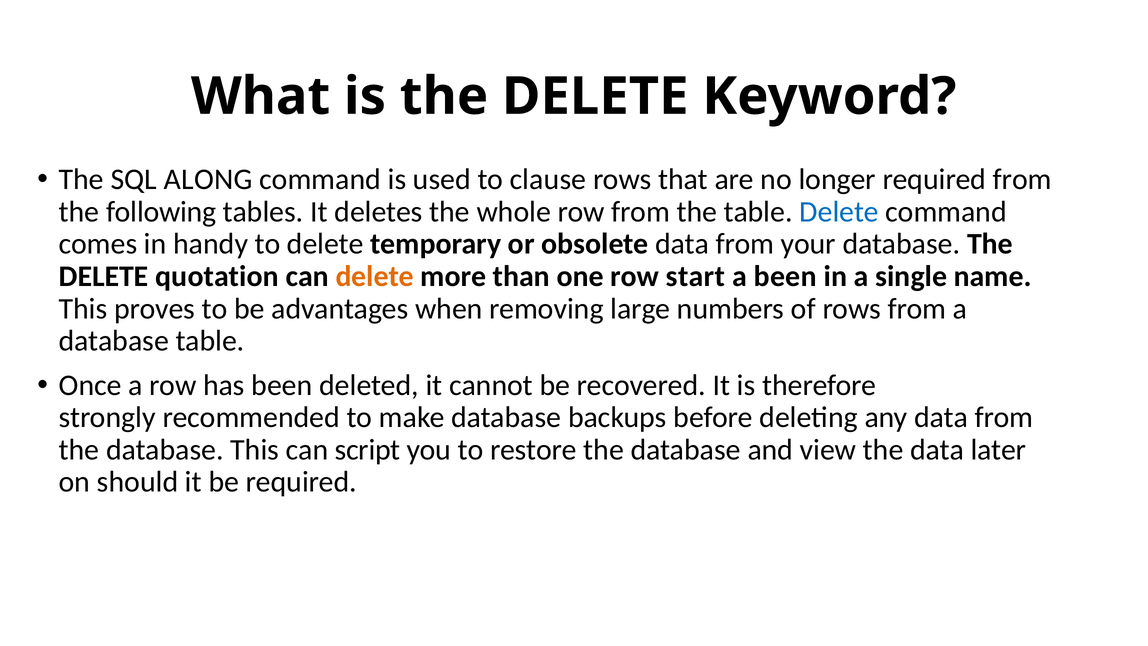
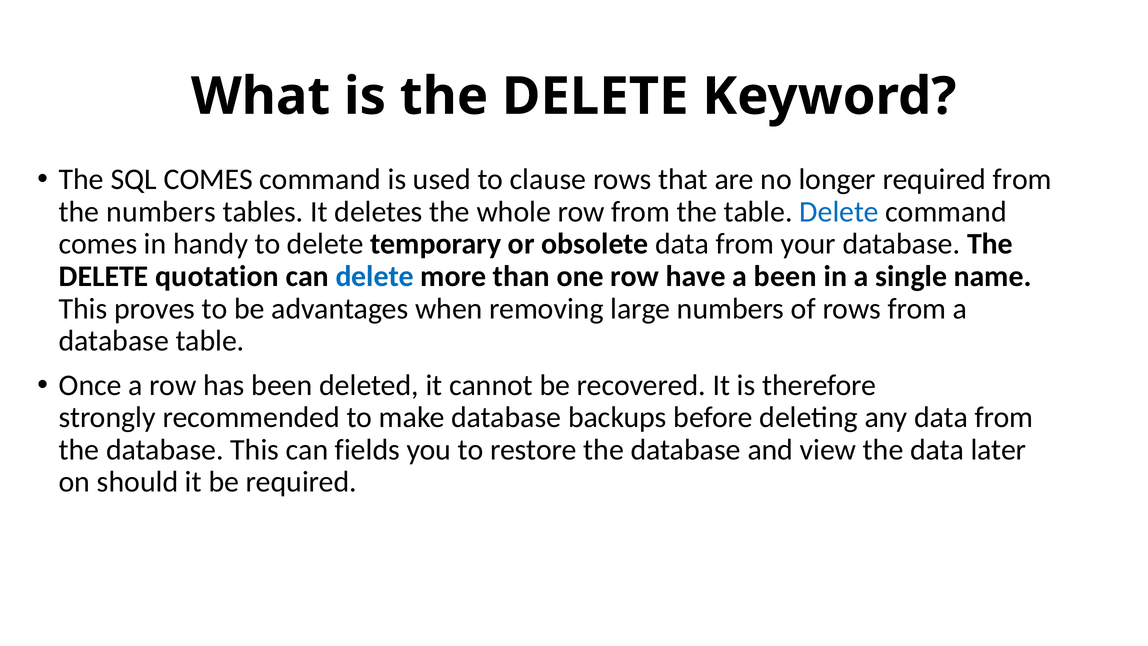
SQL ALONG: ALONG -> COMES (208, 179)
the following: following -> numbers (161, 212)
delete colour: orange -> blue (375, 276)
start: start -> have (696, 276)
script: script -> fields (367, 450)
